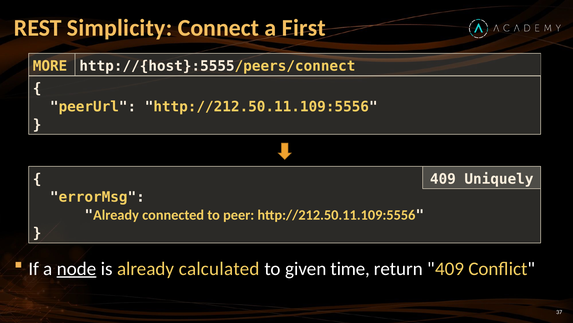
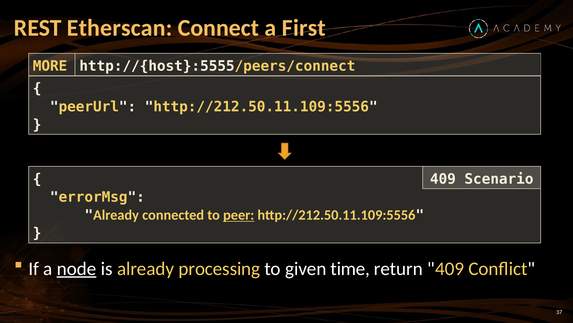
Simplicity: Simplicity -> Etherscan (120, 28)
Uniquely: Uniquely -> Scenario (499, 179)
peer underline: none -> present (239, 215)
calculated: calculated -> processing (219, 268)
